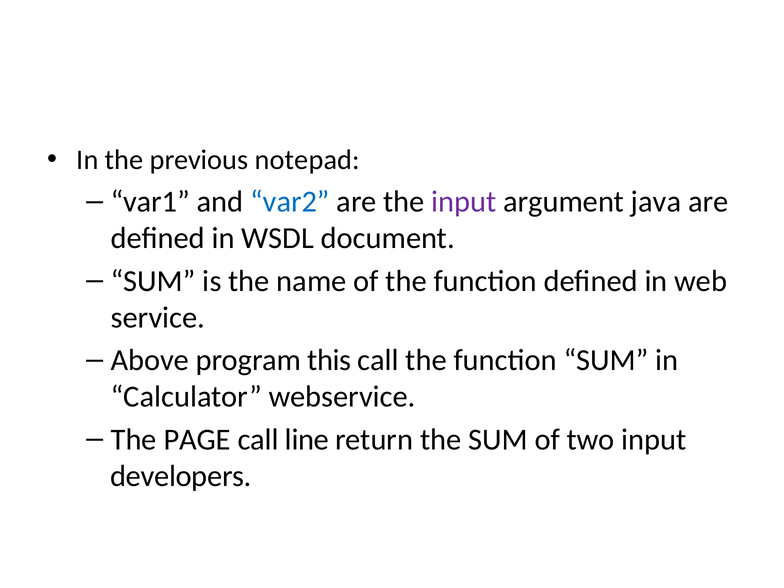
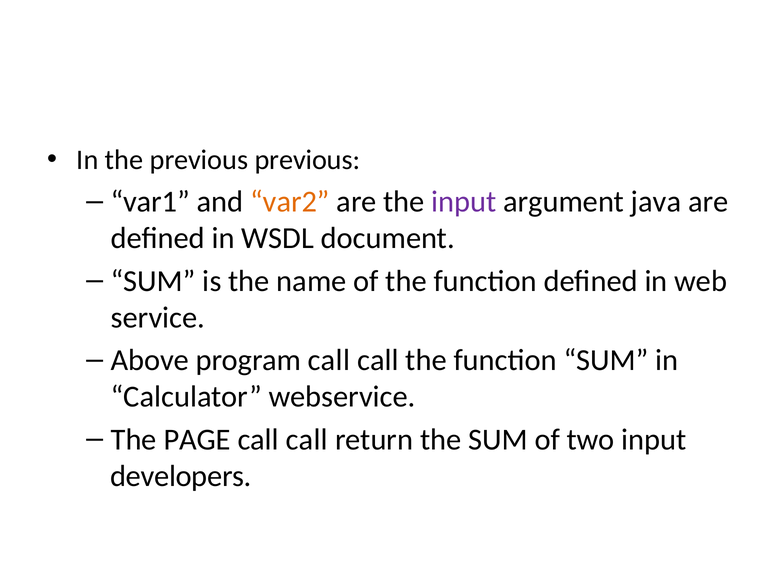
previous notepad: notepad -> previous (307, 160)
var2 colour: blue -> orange (290, 202)
program this: this -> call (329, 360)
line: line -> call (307, 440)
